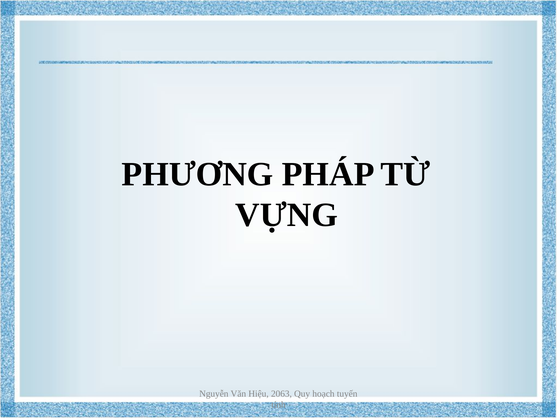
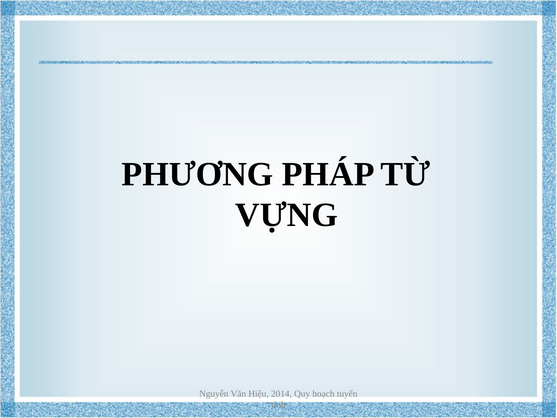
2063: 2063 -> 2014 (281, 393)
